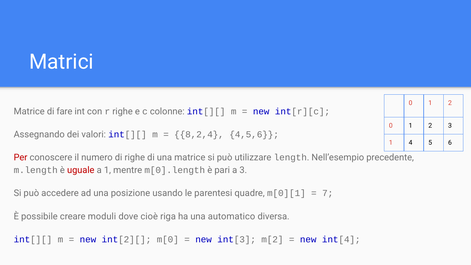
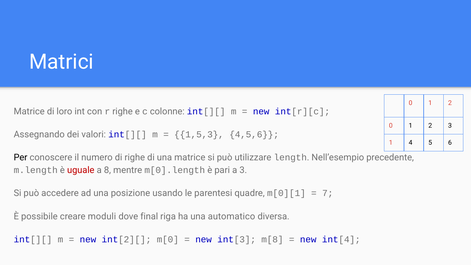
fare: fare -> loro (64, 111)
8,2,4: 8,2,4 -> 1,5,3 (199, 134)
Per colour: red -> black (21, 158)
a 1: 1 -> 8 (107, 170)
cioè: cioè -> final (149, 216)
m[2: m[2 -> m[8 (272, 239)
